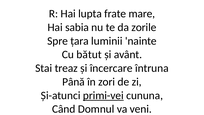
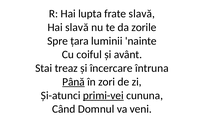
frate mare: mare -> slavă (142, 14)
Hai sabia: sabia -> slavă (77, 27)
bătut: bătut -> coiful (89, 54)
Până underline: none -> present (74, 82)
